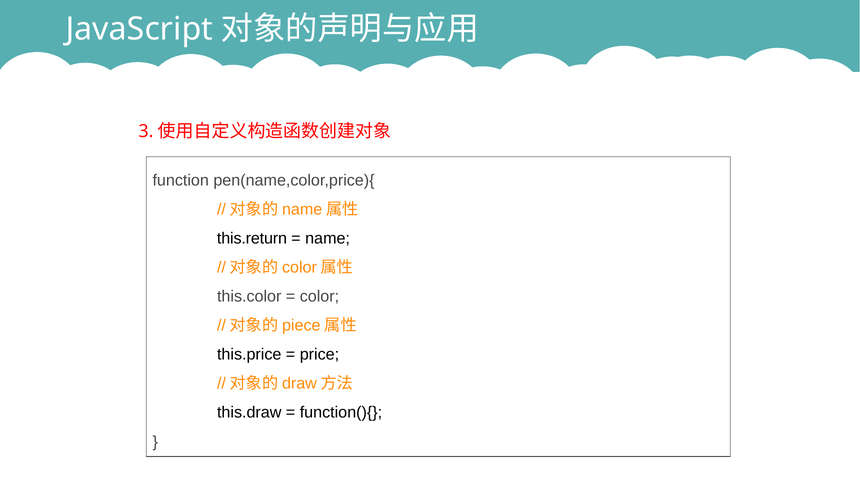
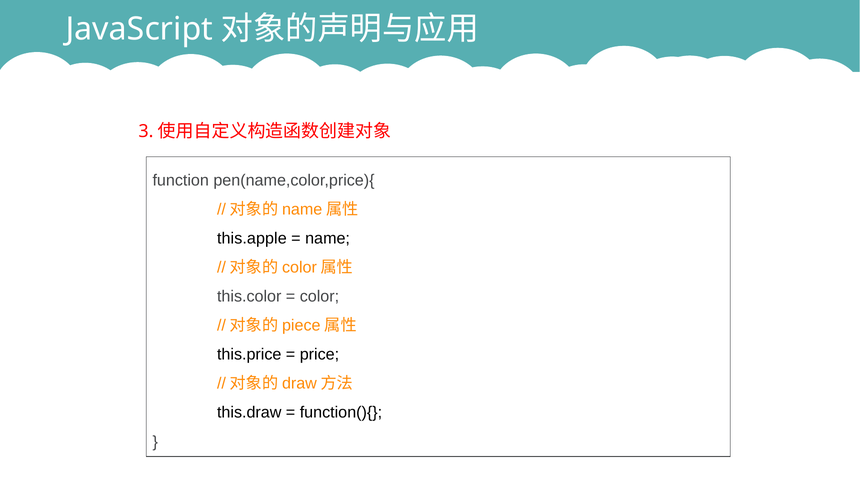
this.return: this.return -> this.apple (252, 238)
